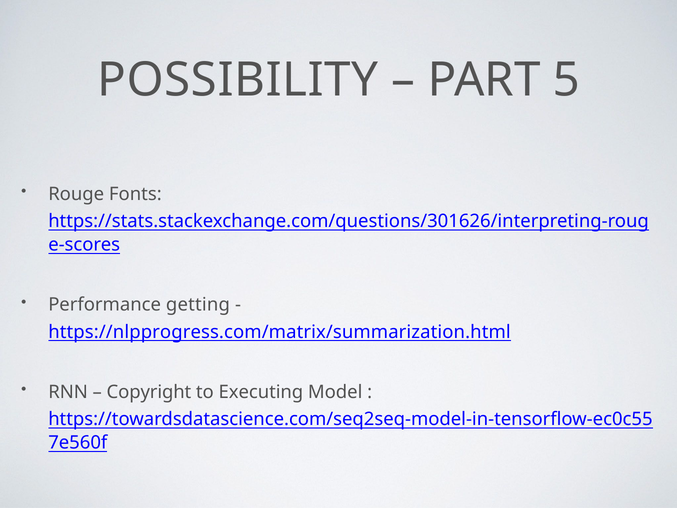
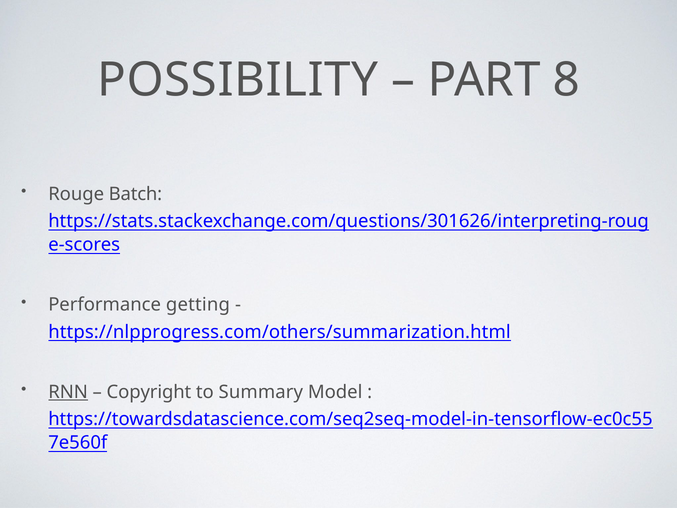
5: 5 -> 8 (566, 80)
Fonts: Fonts -> Batch (135, 194)
https://nlpprogress.com/matrix/summarization.html: https://nlpprogress.com/matrix/summarization.html -> https://nlpprogress.com/others/summarization.html (279, 332)
RNN underline: none -> present (68, 392)
Executing: Executing -> Summary (261, 392)
